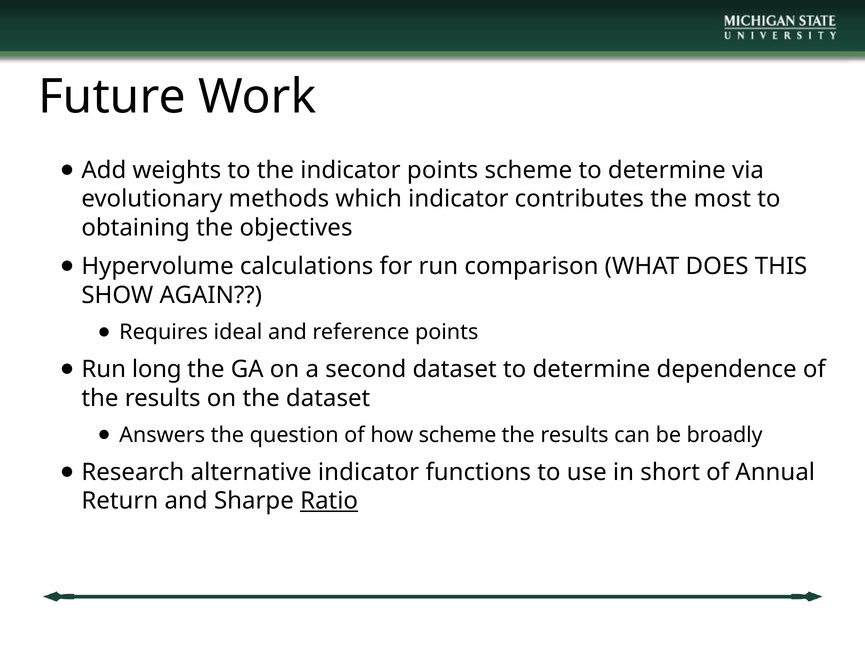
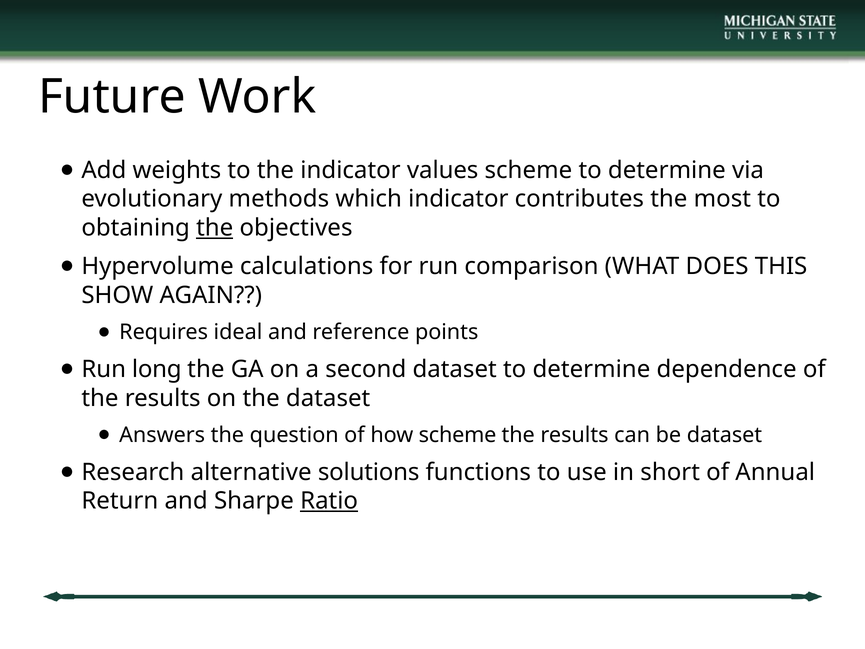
indicator points: points -> values (443, 170)
the underline: none -> present (215, 228)
be broadly: broadly -> dataset (724, 435)
alternative indicator: indicator -> solutions (369, 472)
